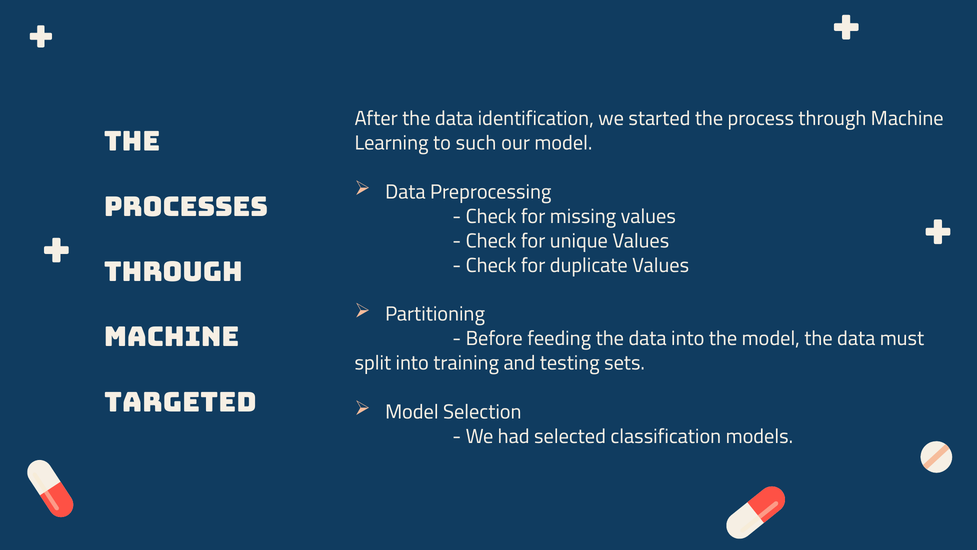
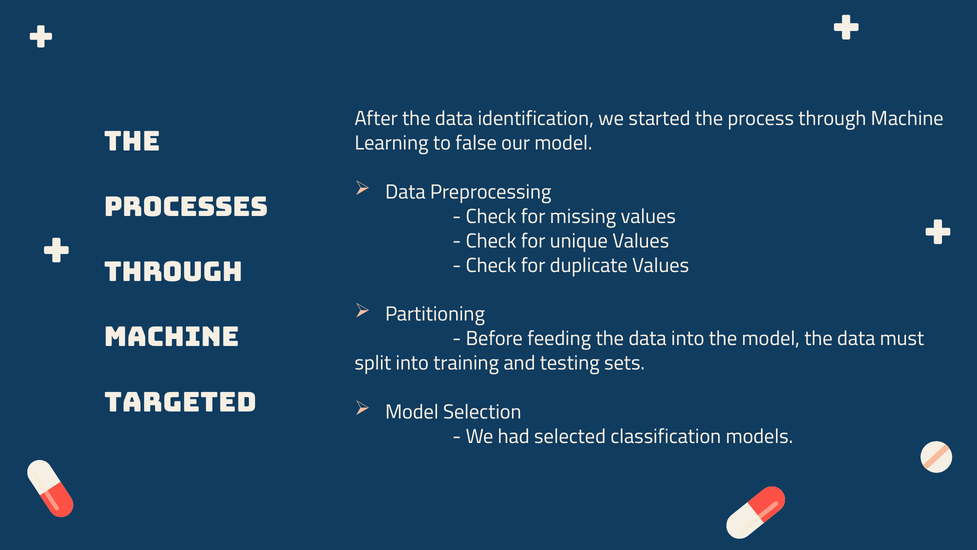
such: such -> false (476, 143)
